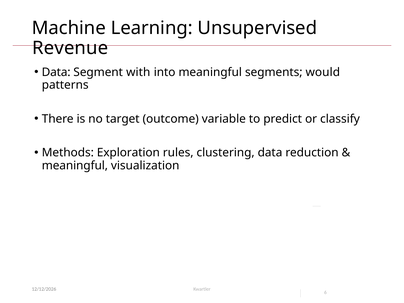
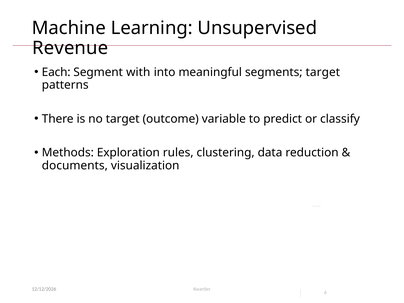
Data: Data -> Each (56, 72)
segments would: would -> target (323, 72)
meaningful: meaningful -> documents (75, 165)
